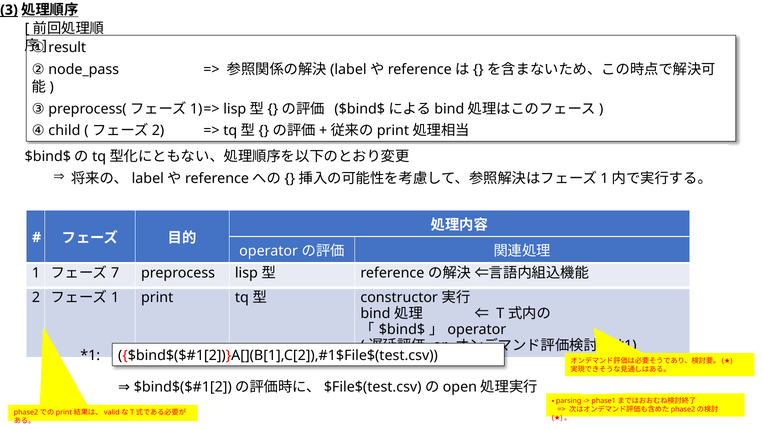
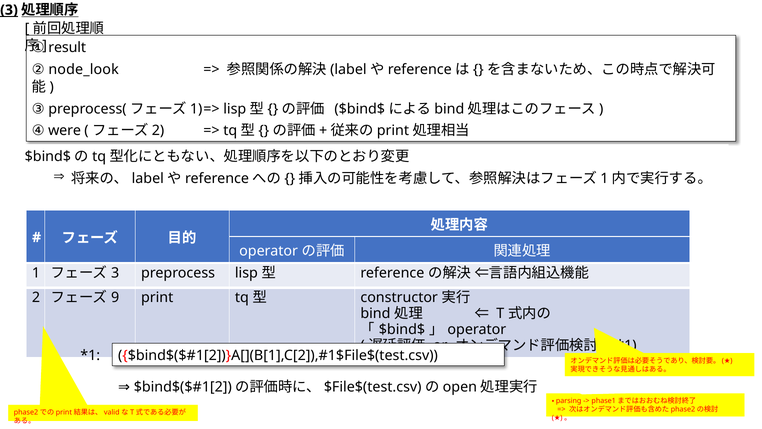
node_pass: node_pass -> node_look (84, 70)
child: child -> were (65, 131)
7: 7 -> 3 (115, 273)
1: 1 -> 9 (115, 297)
